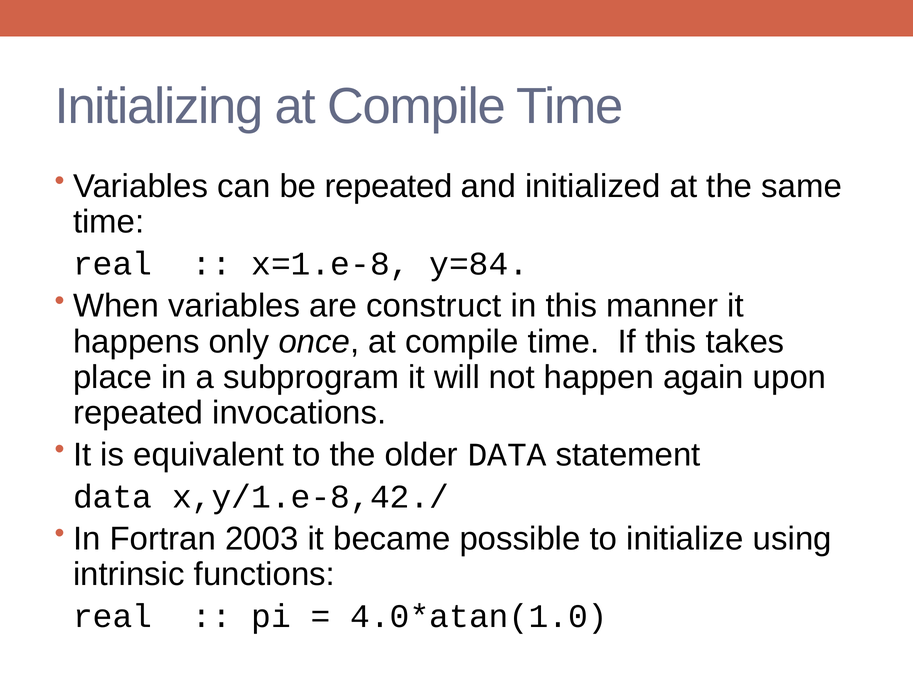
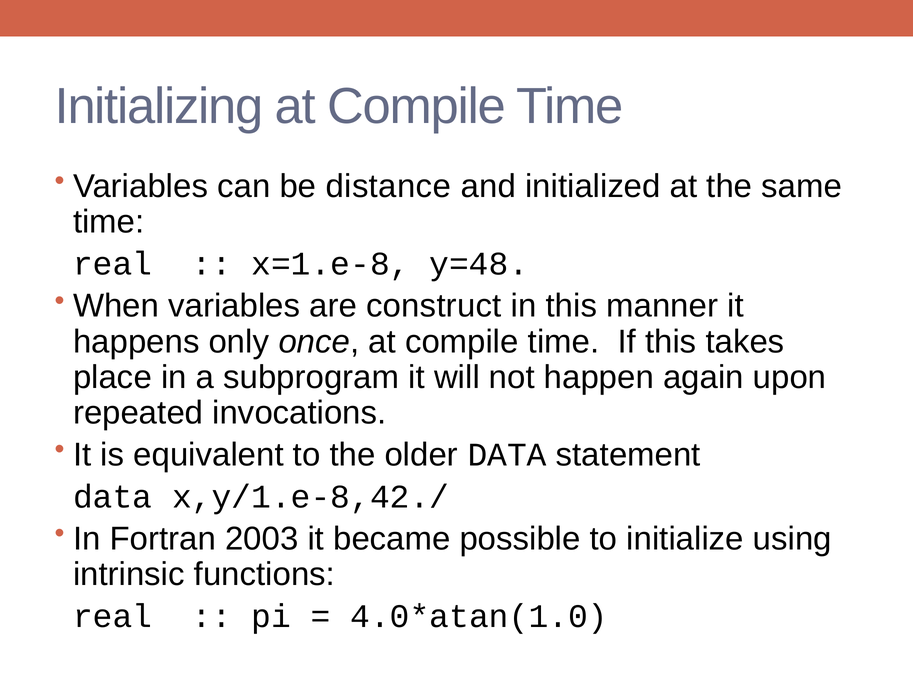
be repeated: repeated -> distance (388, 186)
y=84: y=84 -> y=48 (479, 264)
